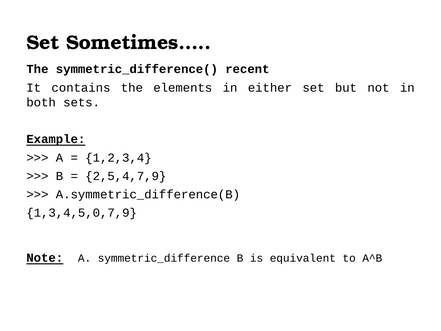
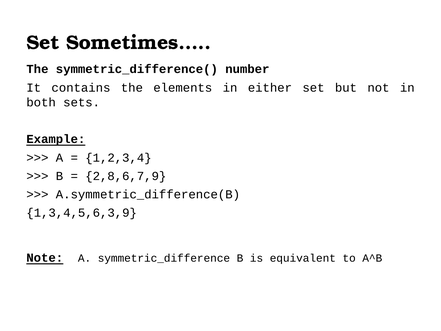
recent: recent -> number (247, 69)
2,5,4,7,9: 2,5,4,7,9 -> 2,8,6,7,9 (126, 176)
1,3,4,5,0,7,9: 1,3,4,5,0,7,9 -> 1,3,4,5,6,3,9 (82, 213)
